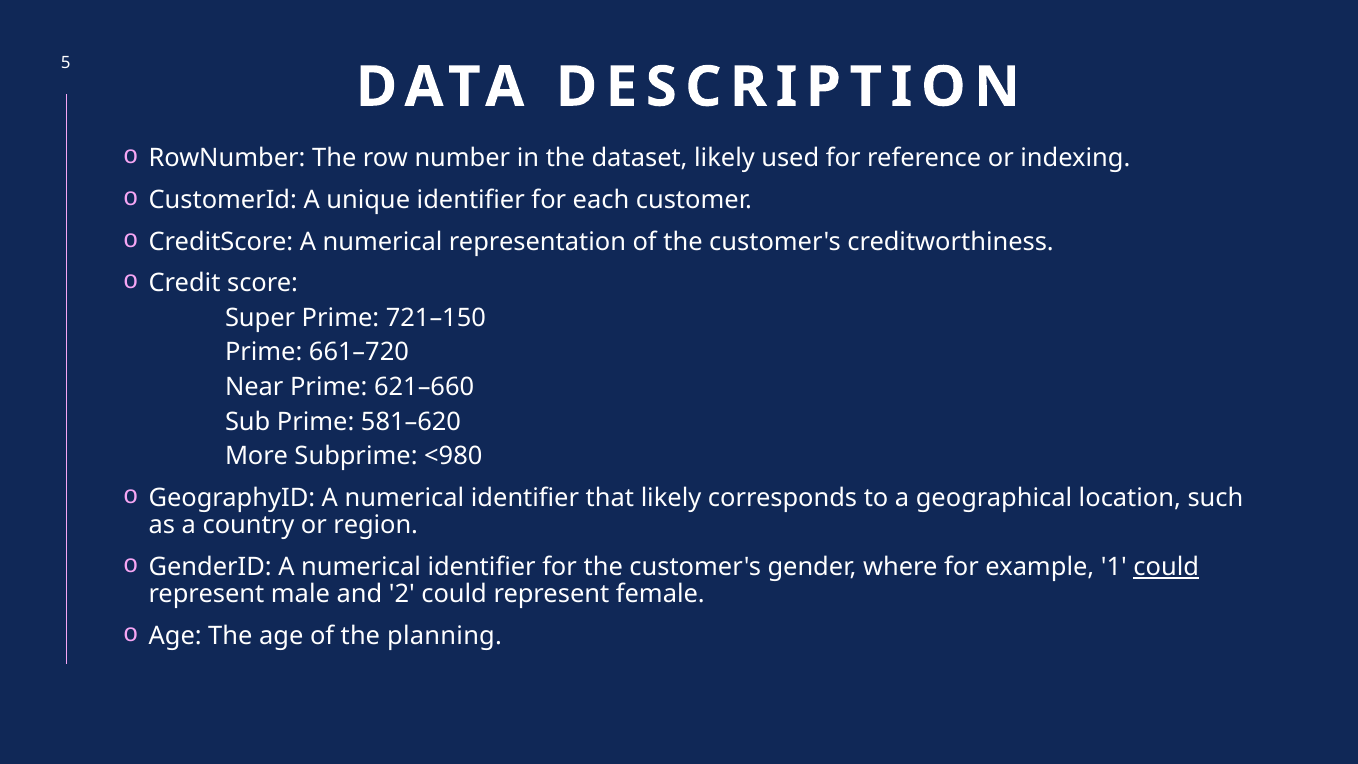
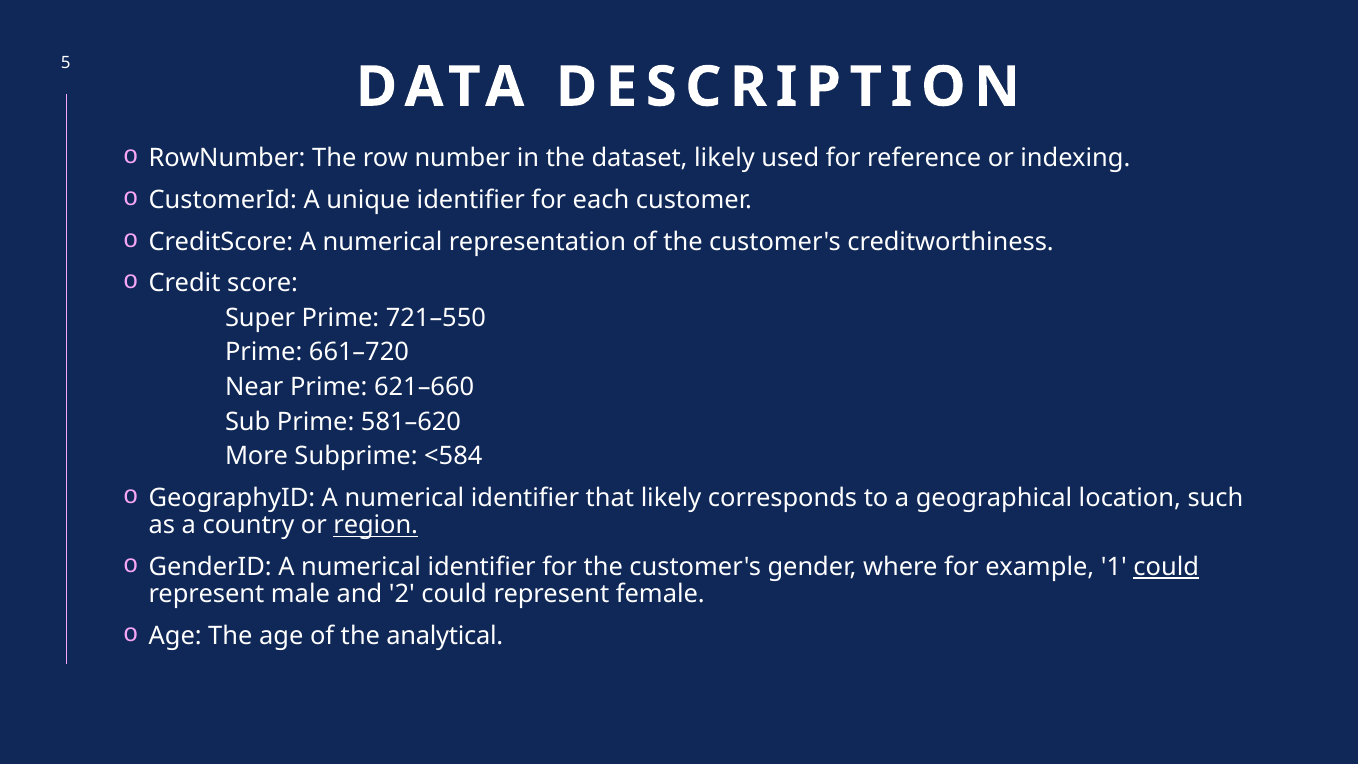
721–150: 721–150 -> 721–550 (436, 318)
<980: <980 -> <584 (453, 456)
region underline: none -> present (376, 525)
planning: planning -> analytical (445, 636)
